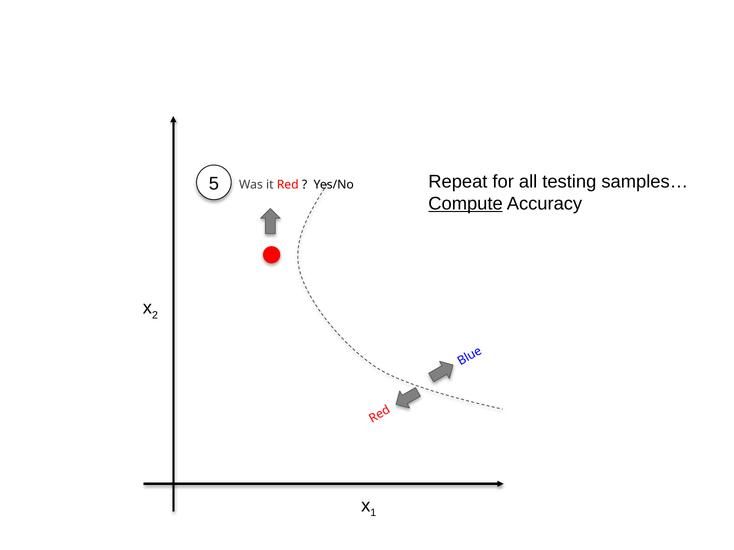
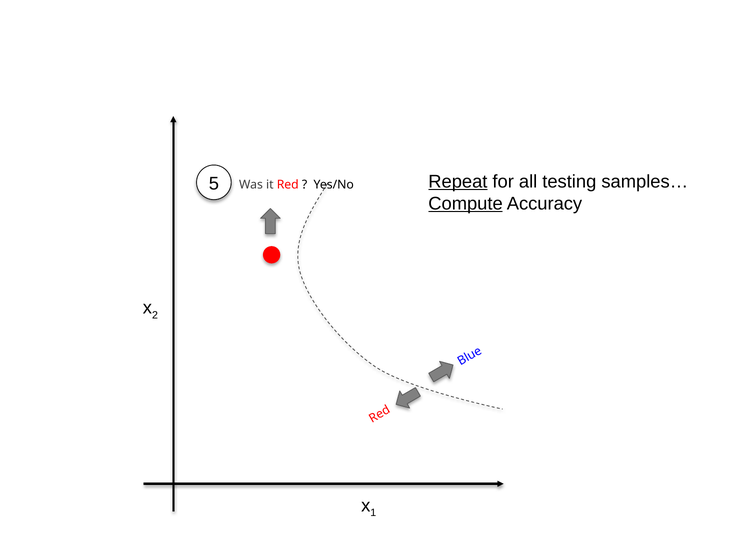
Repeat underline: none -> present (458, 182)
